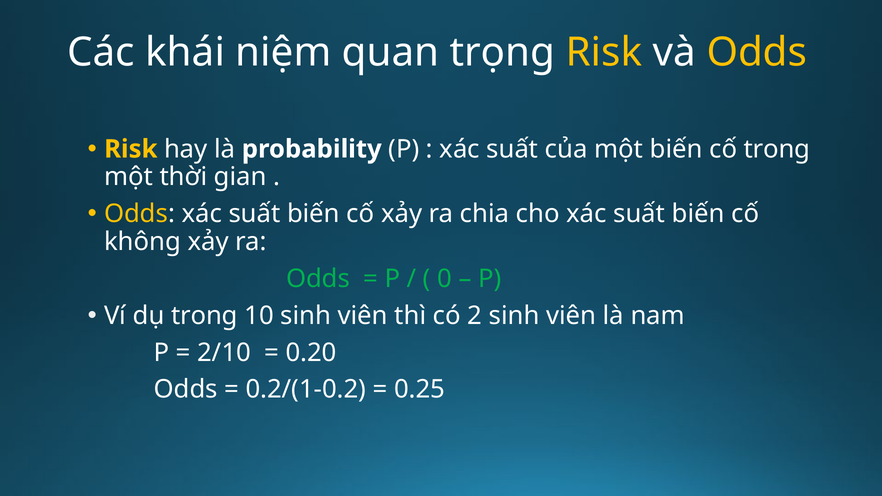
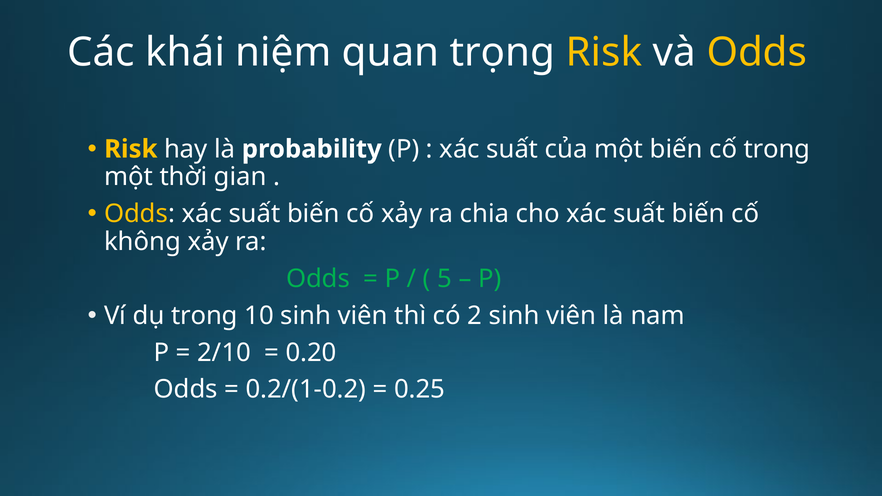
0: 0 -> 5 (445, 279)
